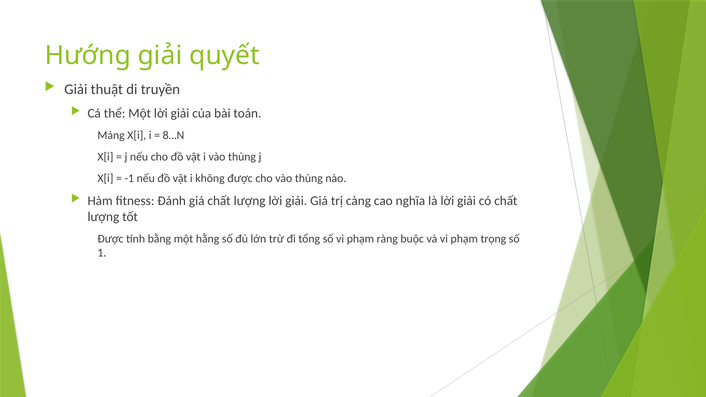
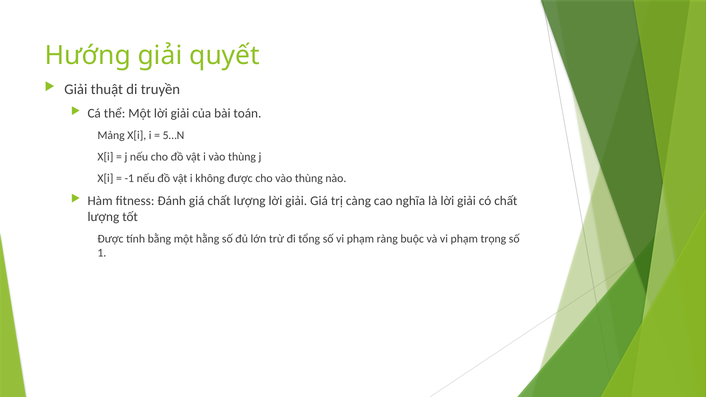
8…N: 8…N -> 5…N (174, 136)
